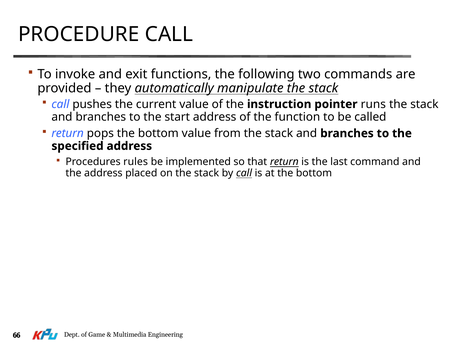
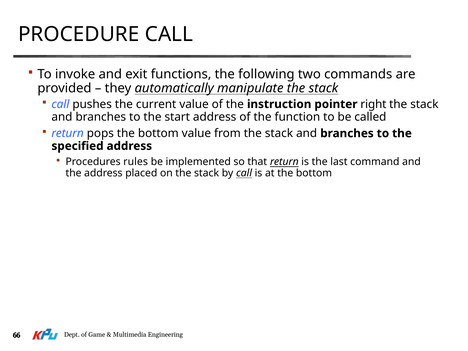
runs: runs -> right (373, 104)
